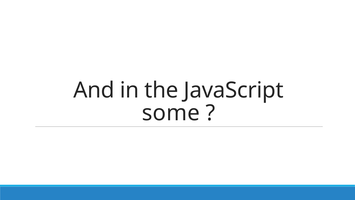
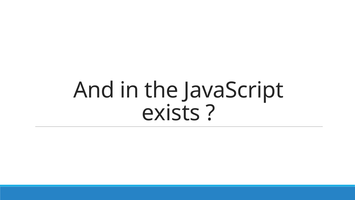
some: some -> exists (171, 113)
